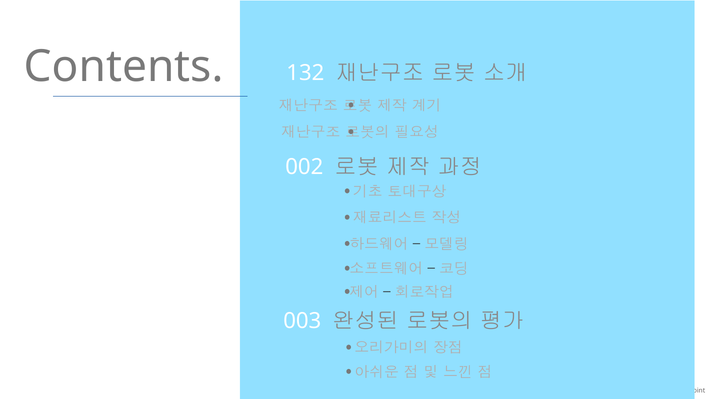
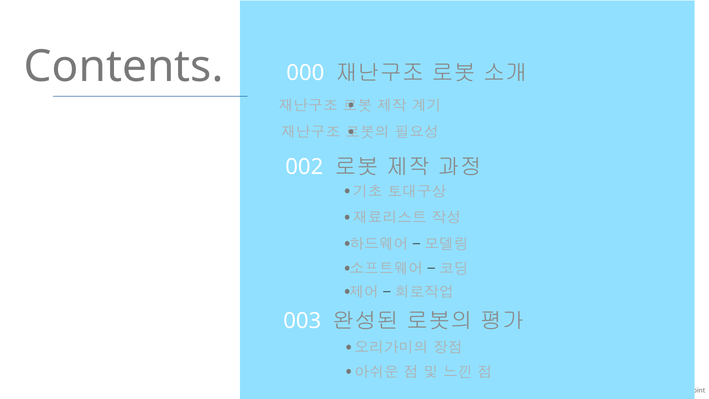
132: 132 -> 000 (305, 73)
